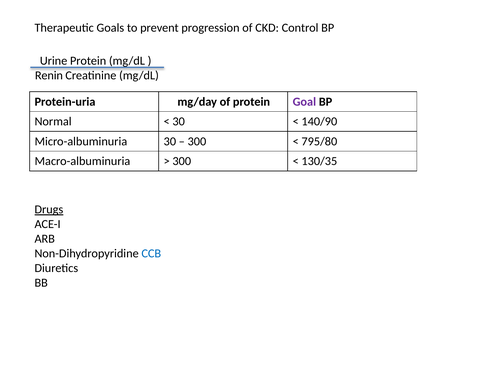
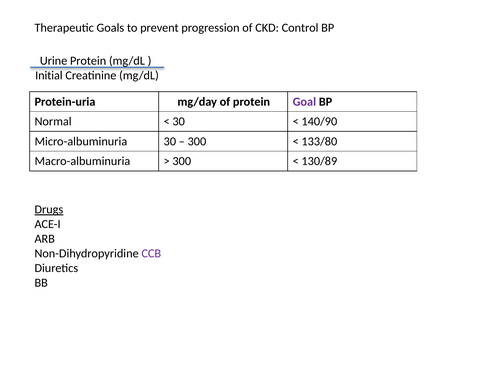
Renin: Renin -> Initial (49, 76)
795/80: 795/80 -> 133/80 (319, 142)
130/35: 130/35 -> 130/89 (319, 161)
CCB colour: blue -> purple (151, 254)
